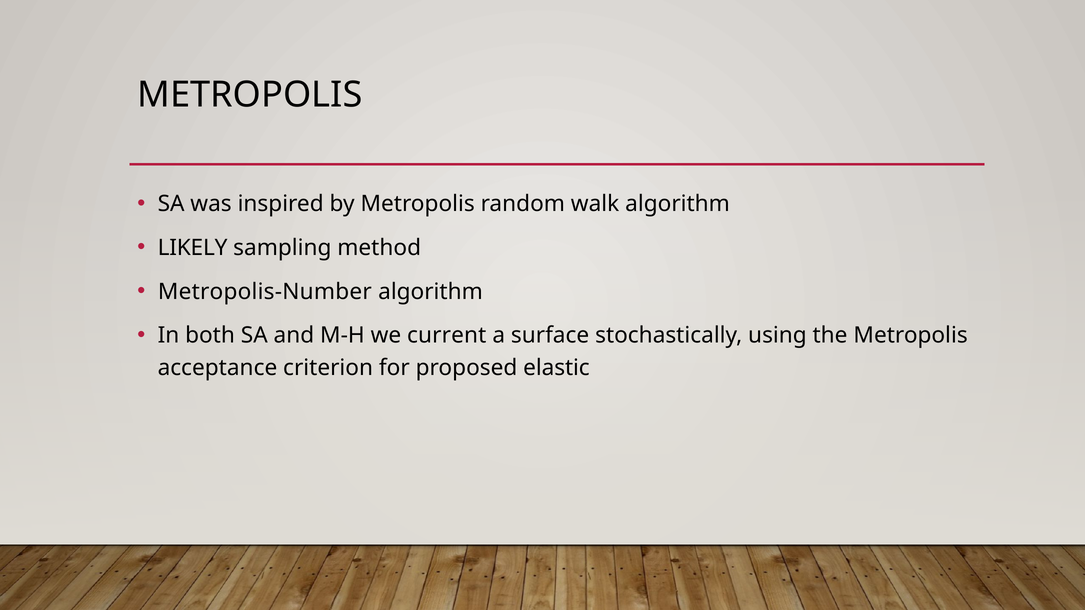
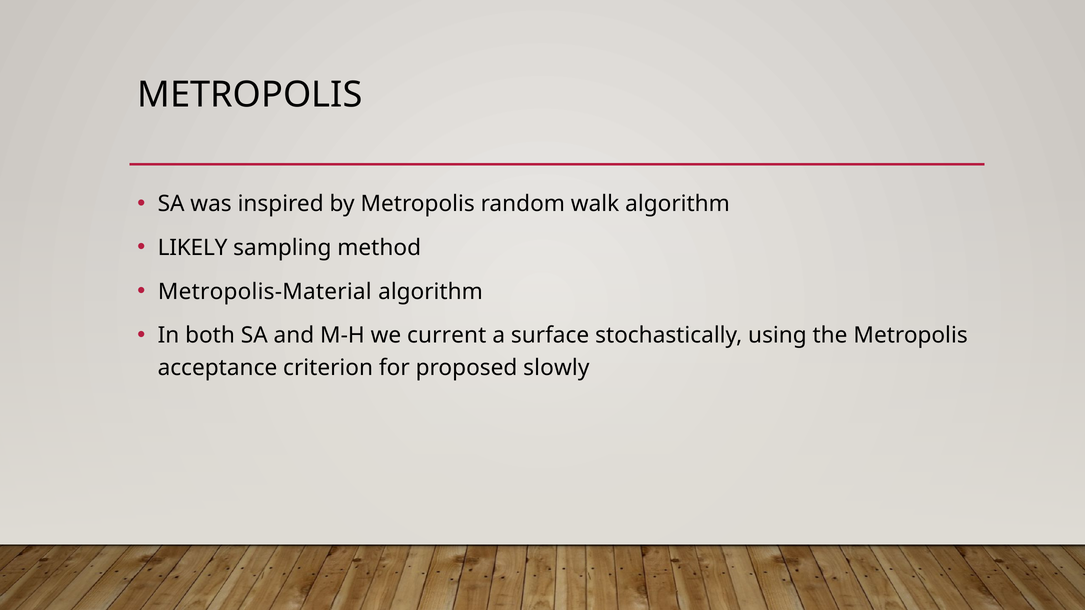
Metropolis-Number: Metropolis-Number -> Metropolis-Material (265, 292)
elastic: elastic -> slowly (556, 368)
